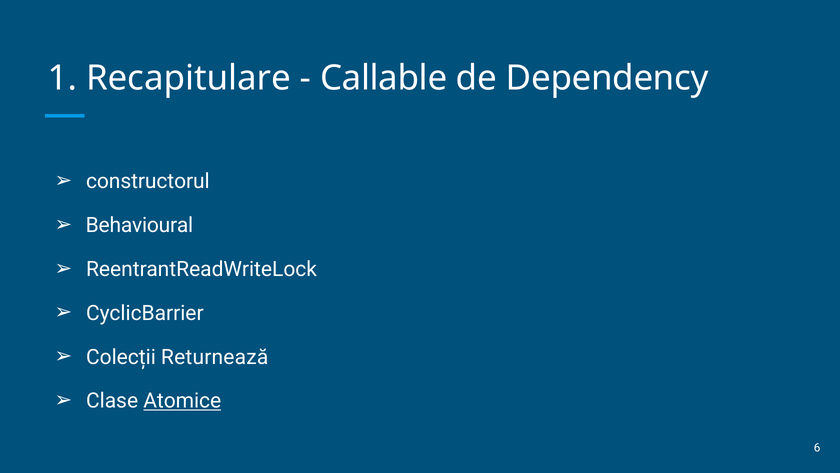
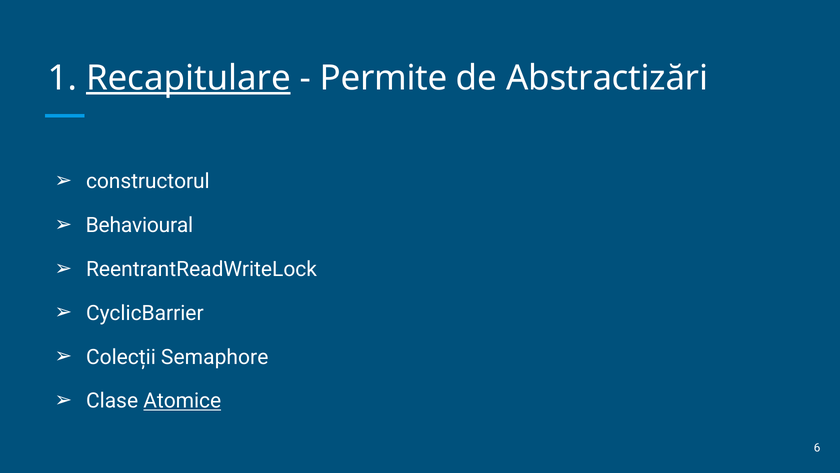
Recapitulare underline: none -> present (188, 78)
Callable: Callable -> Permite (384, 78)
Dependency: Dependency -> Abstractizări (607, 78)
Returnează: Returnează -> Semaphore (215, 357)
